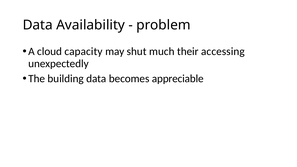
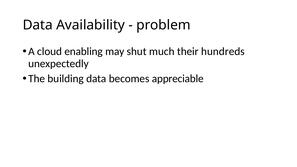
capacity: capacity -> enabling (84, 52)
accessing: accessing -> hundreds (223, 52)
